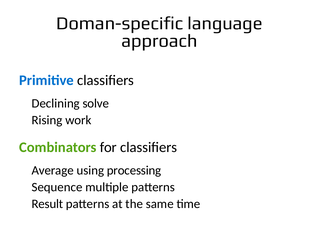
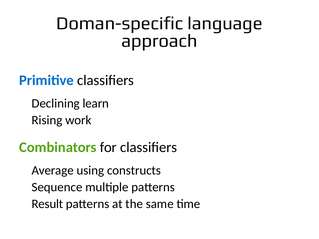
solve: solve -> learn (96, 104)
processing: processing -> constructs (134, 171)
